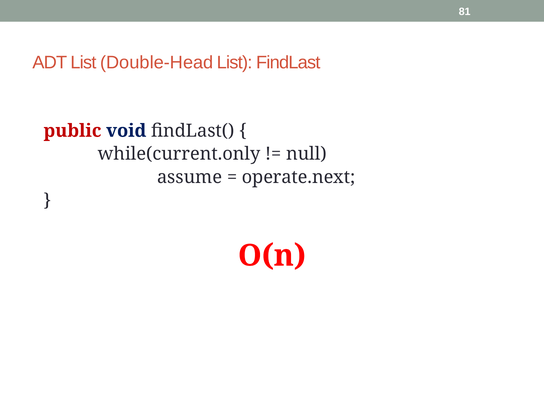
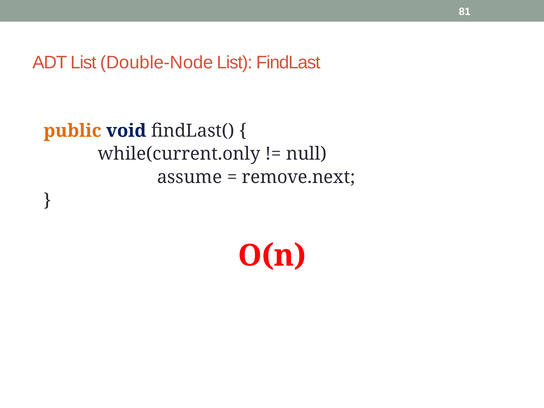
Double-Head: Double-Head -> Double-Node (157, 62)
public colour: red -> orange (72, 131)
operate.next: operate.next -> remove.next (299, 177)
